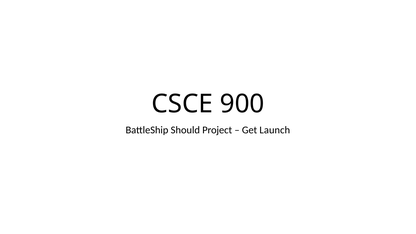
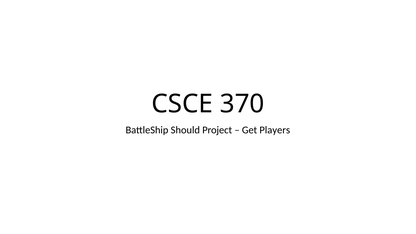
900: 900 -> 370 (242, 104)
Launch: Launch -> Players (275, 130)
